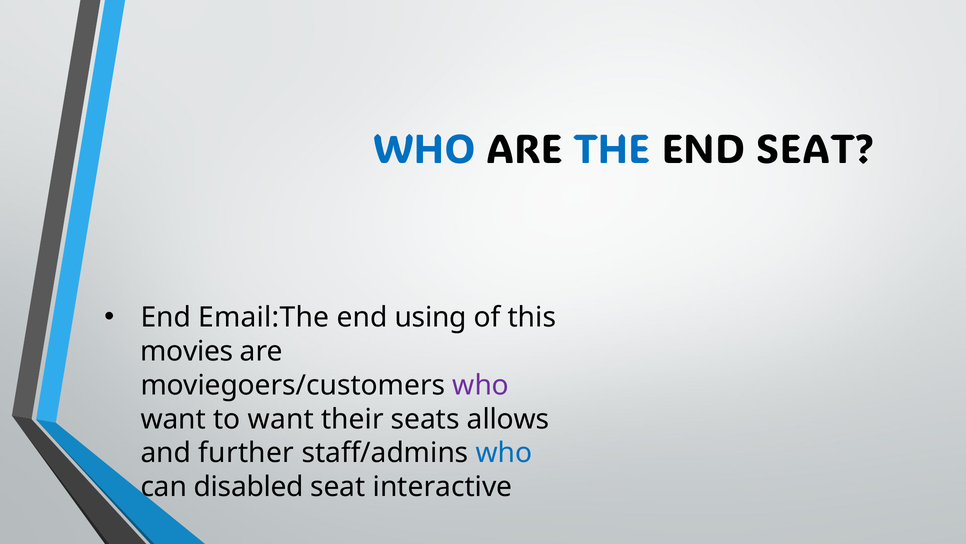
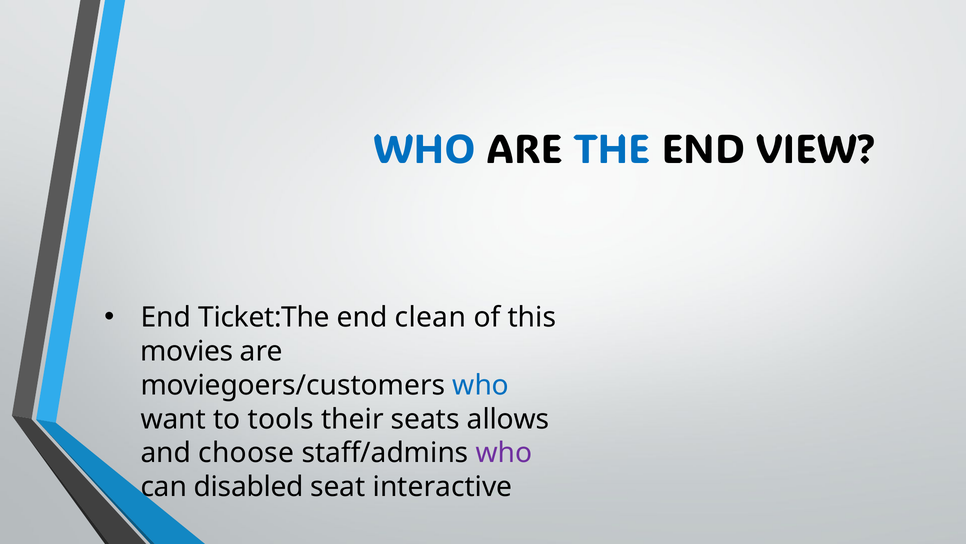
END SEAT: SEAT -> VIEW (815, 150)
Email:The: Email:The -> Ticket:The (264, 317)
using: using -> clean (430, 317)
who colour: purple -> blue (481, 385)
to want: want -> tools (281, 419)
further: further -> choose (246, 453)
who colour: blue -> purple (504, 453)
